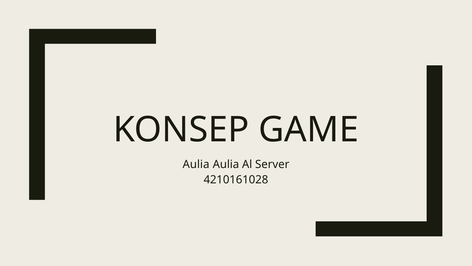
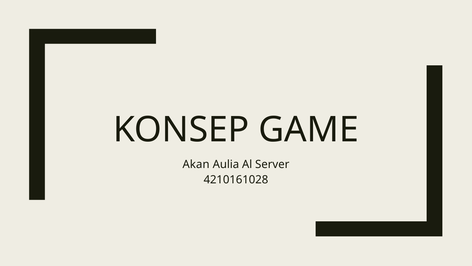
Aulia: Aulia -> Akan (196, 164)
